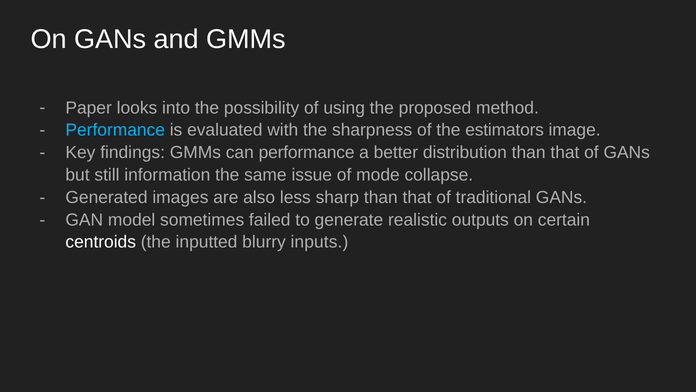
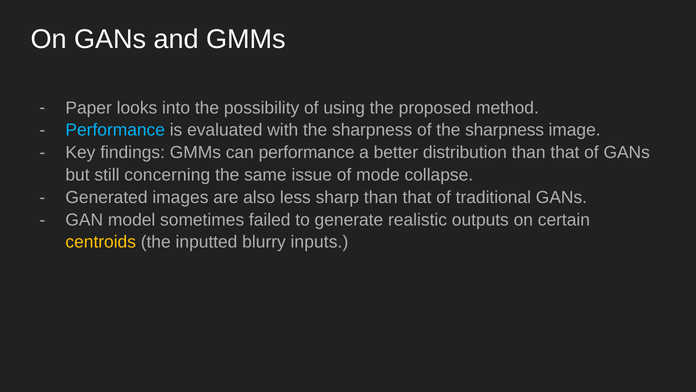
of the estimators: estimators -> sharpness (505, 130)
information: information -> concerning (167, 175)
centroids colour: white -> yellow (101, 242)
